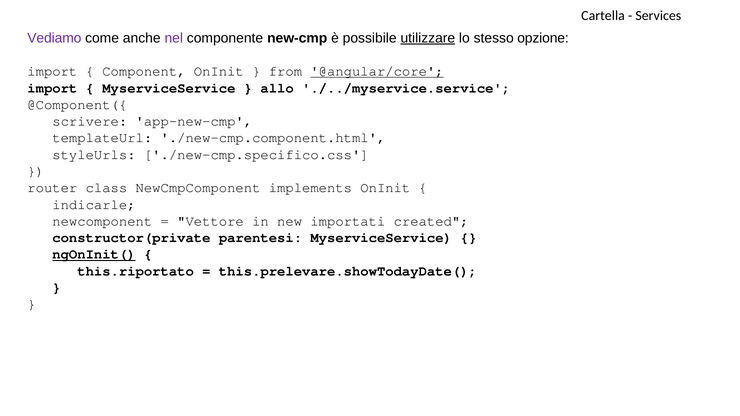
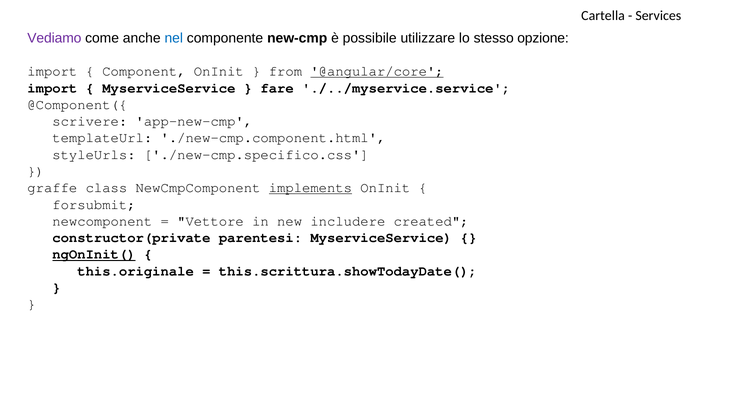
nel colour: purple -> blue (174, 38)
utilizzare underline: present -> none (428, 38)
allo: allo -> fare (277, 88)
router: router -> graffe (52, 188)
implements underline: none -> present (310, 188)
indicarle: indicarle -> forsubmit (94, 205)
importati: importati -> includere (348, 221)
this.riportato: this.riportato -> this.originale (136, 271)
this.prelevare.showTodayDate(: this.prelevare.showTodayDate( -> this.scrittura.showTodayDate( (348, 271)
